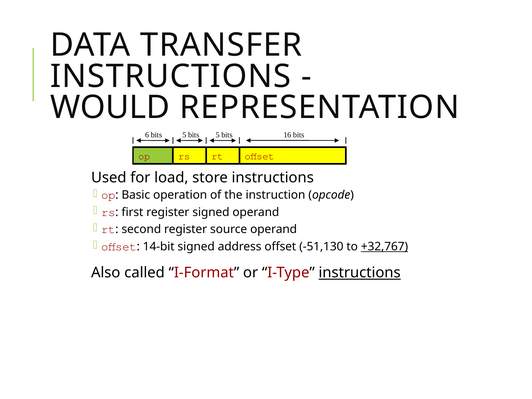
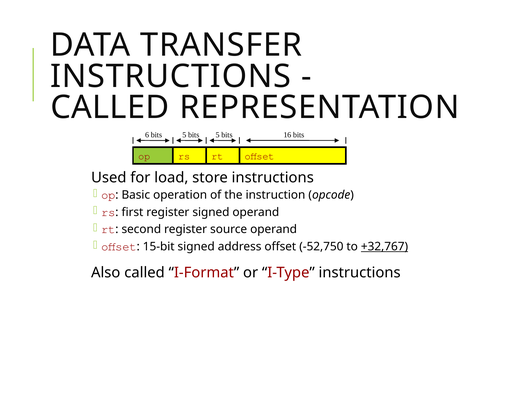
WOULD: WOULD -> CALLED (110, 108)
14-bit: 14-bit -> 15-bit (159, 247)
-51,130: -51,130 -> -52,750 (321, 247)
instructions underline: present -> none (360, 273)
